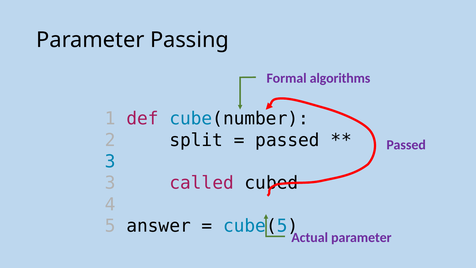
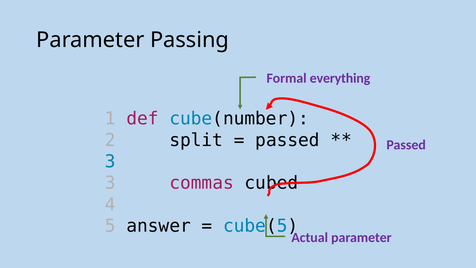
algorithms: algorithms -> everything (340, 78)
called: called -> commas (202, 183)
